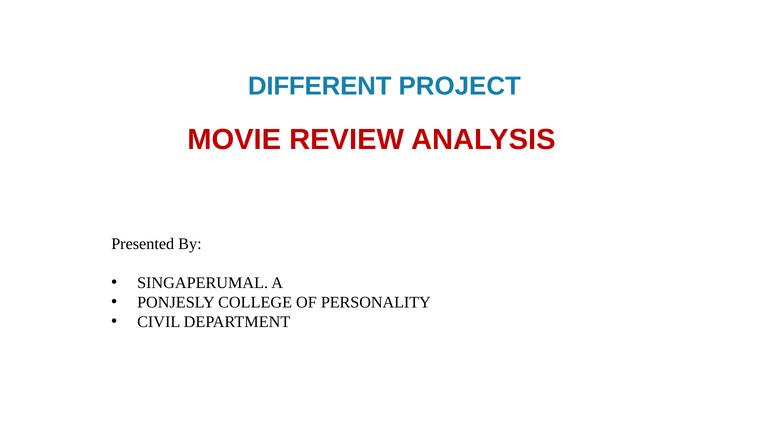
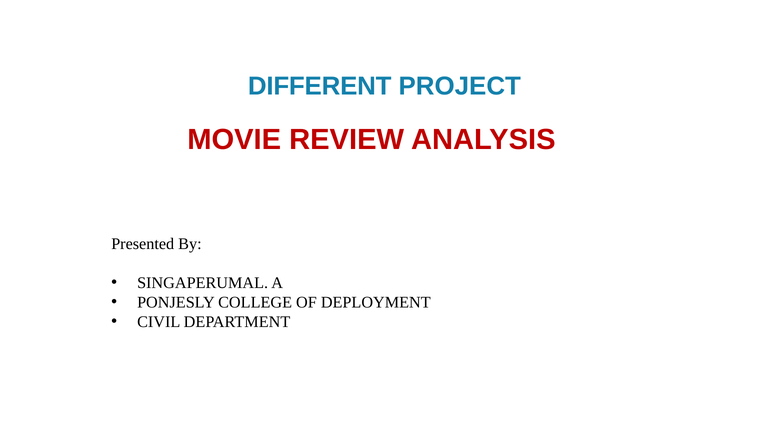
PERSONALITY: PERSONALITY -> DEPLOYMENT (376, 302)
